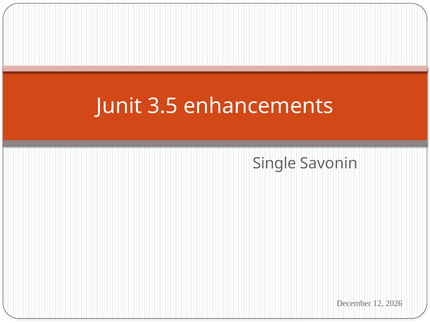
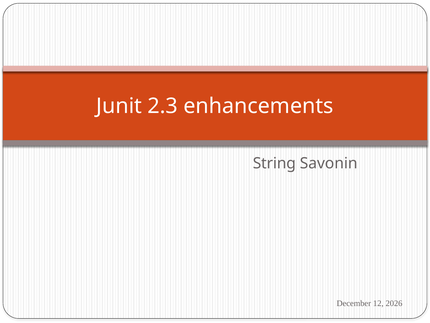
3.5: 3.5 -> 2.3 (163, 106)
Single: Single -> String (274, 163)
